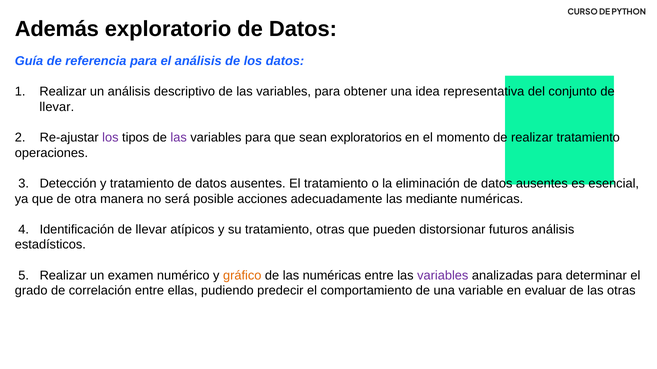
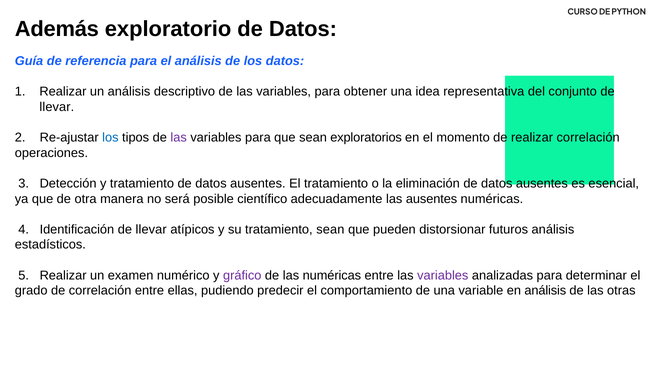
los colour: purple -> blue (110, 138)
realizar tratamiento: tratamiento -> correlación (588, 138)
acciones: acciones -> científico (262, 199)
las mediante: mediante -> ausentes (432, 199)
tratamiento otras: otras -> sean (330, 230)
gráfico colour: orange -> purple (242, 276)
en evaluar: evaluar -> análisis (545, 291)
